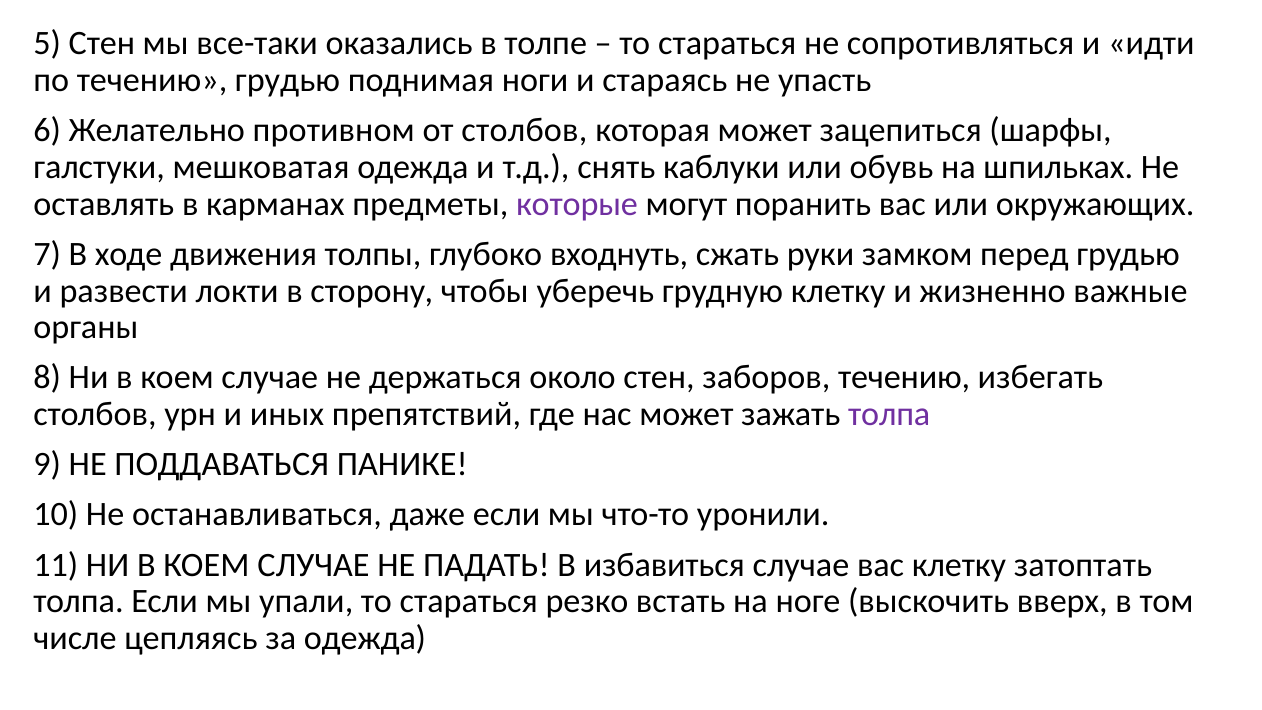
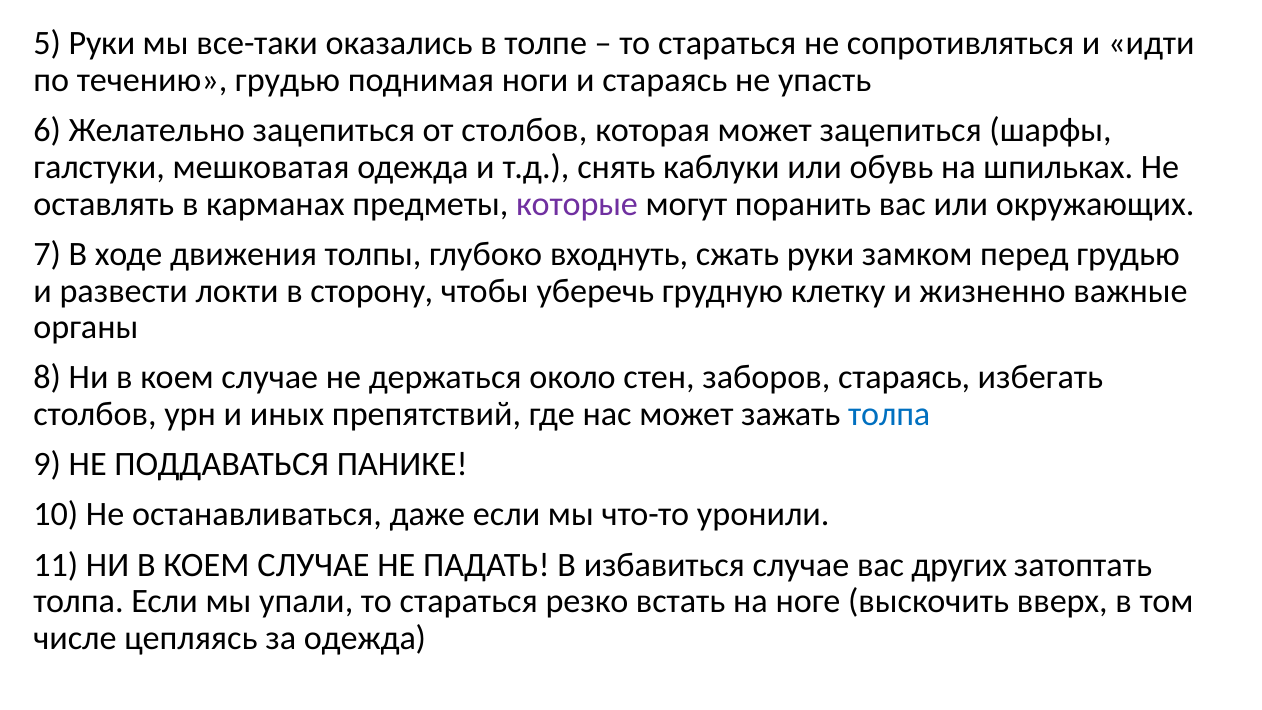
5 Стен: Стен -> Руки (102, 43)
Желательно противном: противном -> зацепиться (334, 130)
заборов течению: течению -> стараясь (904, 378)
толпа colour: purple -> blue (889, 415)
вас клетку: клетку -> других (959, 565)
